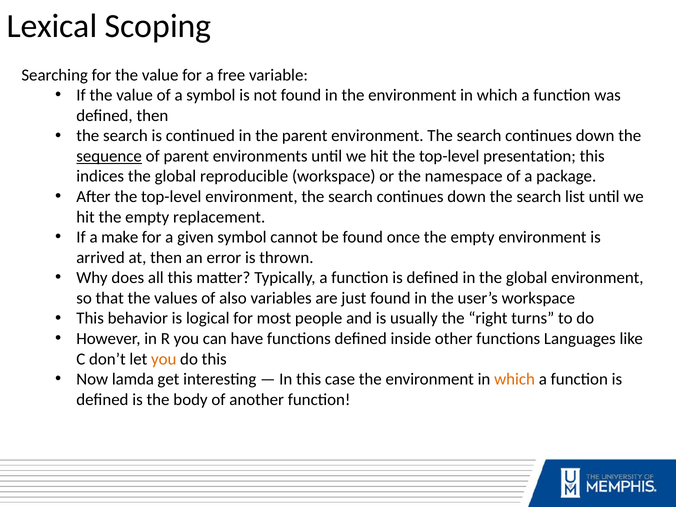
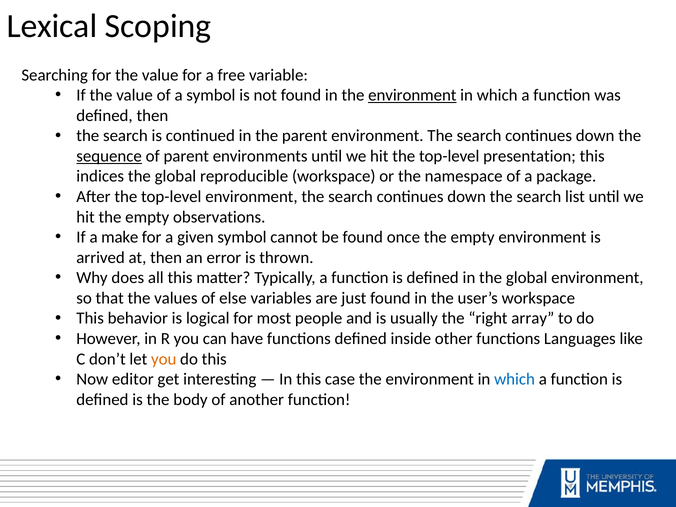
environment underline: none -> present (412, 95)
replacement: replacement -> observations (219, 217)
also: also -> else (233, 298)
turns: turns -> array (533, 318)
lamda: lamda -> editor (133, 379)
which colour: orange -> blue (515, 379)
